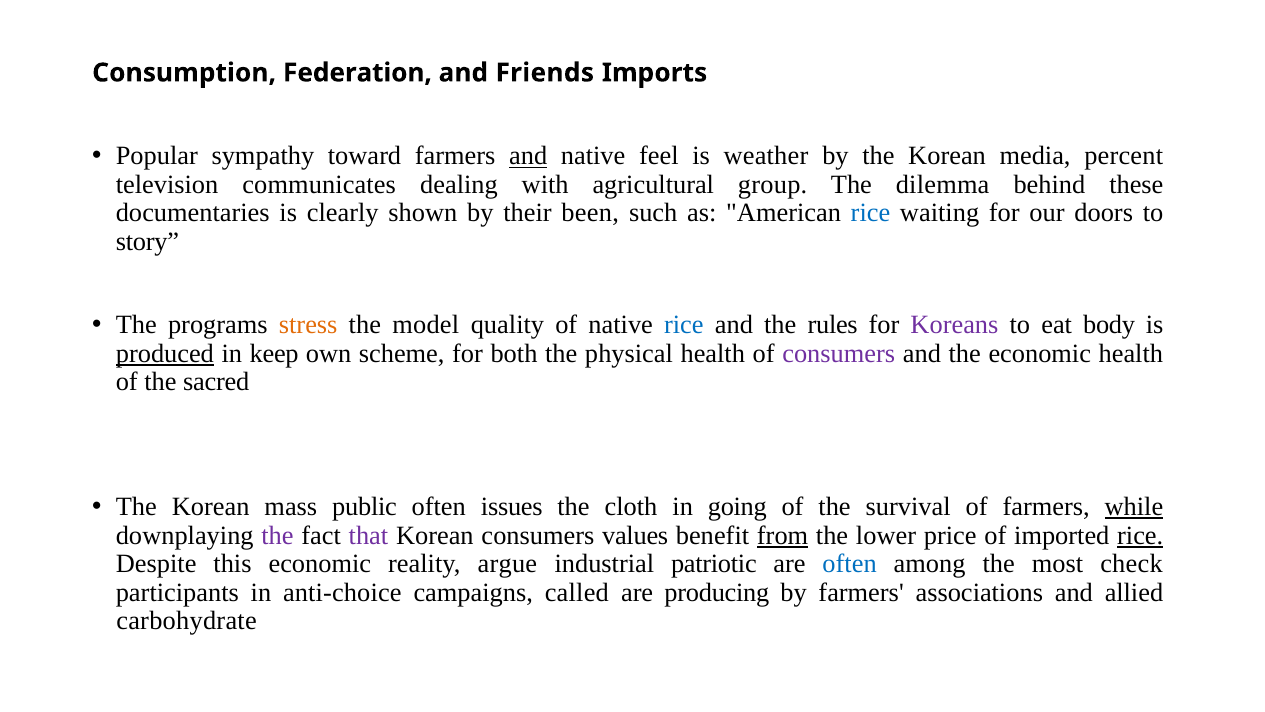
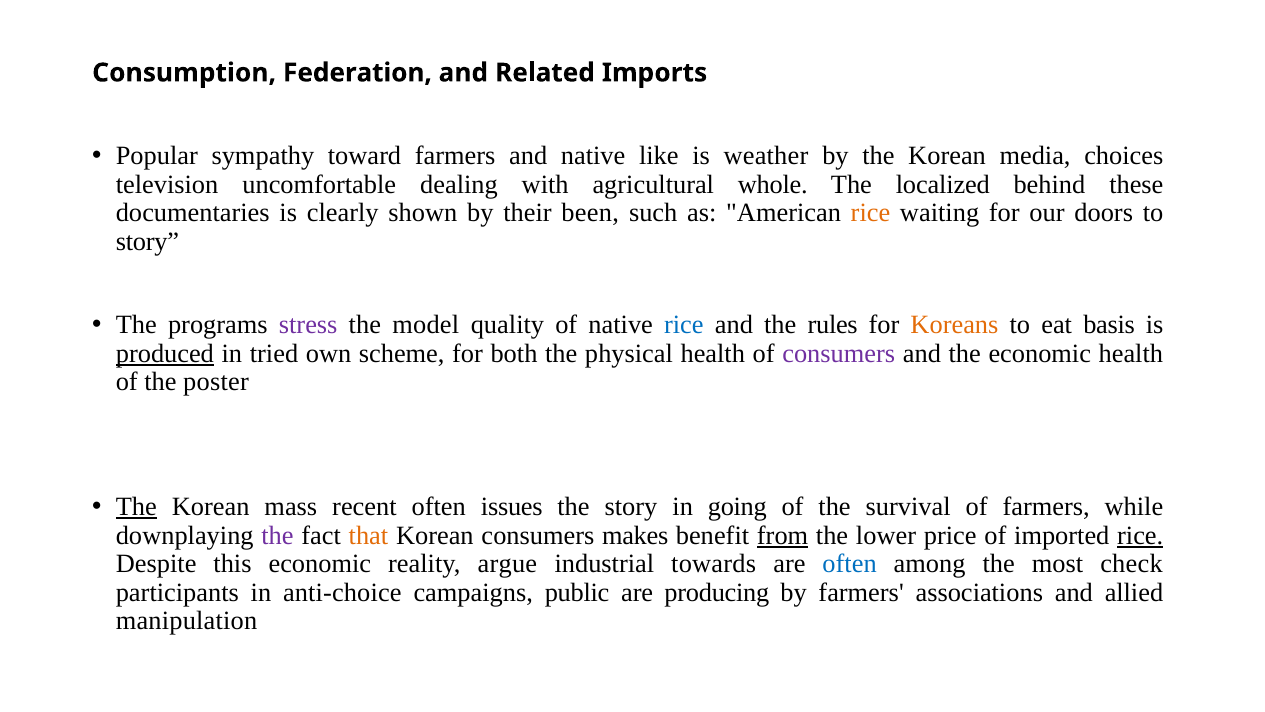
Friends: Friends -> Related (545, 73)
and underline: present -> none (528, 156)
feel: feel -> like (659, 156)
percent: percent -> choices (1124, 156)
communicates: communicates -> uncomfortable (319, 184)
group: group -> whole (773, 184)
dilemma: dilemma -> localized (943, 184)
rice colour: blue -> orange (870, 213)
stress colour: orange -> purple (308, 325)
Koreans colour: purple -> orange (954, 325)
body: body -> basis (1109, 325)
keep: keep -> tried (274, 353)
sacred: sacred -> poster (216, 382)
The underline: none -> present (136, 507)
public: public -> recent (364, 507)
the cloth: cloth -> story (631, 507)
while underline: present -> none (1134, 507)
that colour: purple -> orange (368, 535)
values: values -> makes (635, 535)
patriotic: patriotic -> towards (714, 563)
called: called -> public (577, 592)
carbohydrate: carbohydrate -> manipulation (187, 620)
